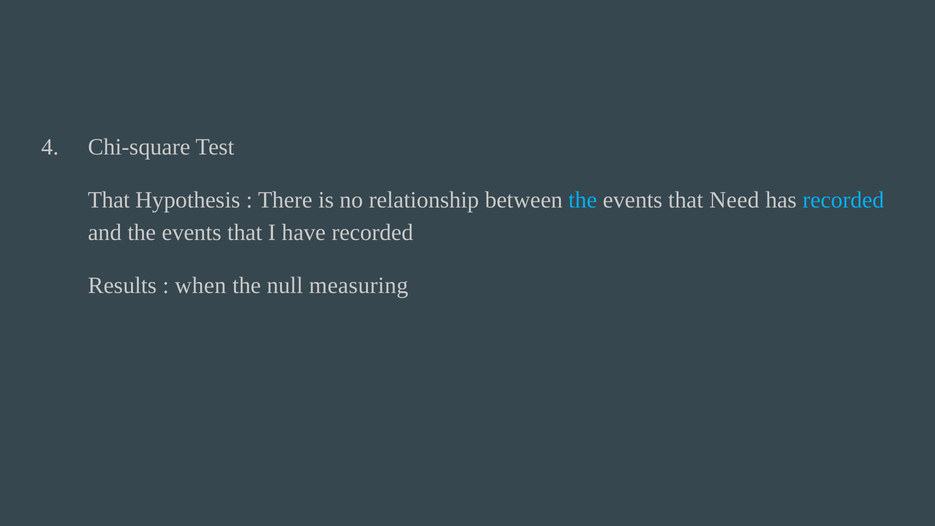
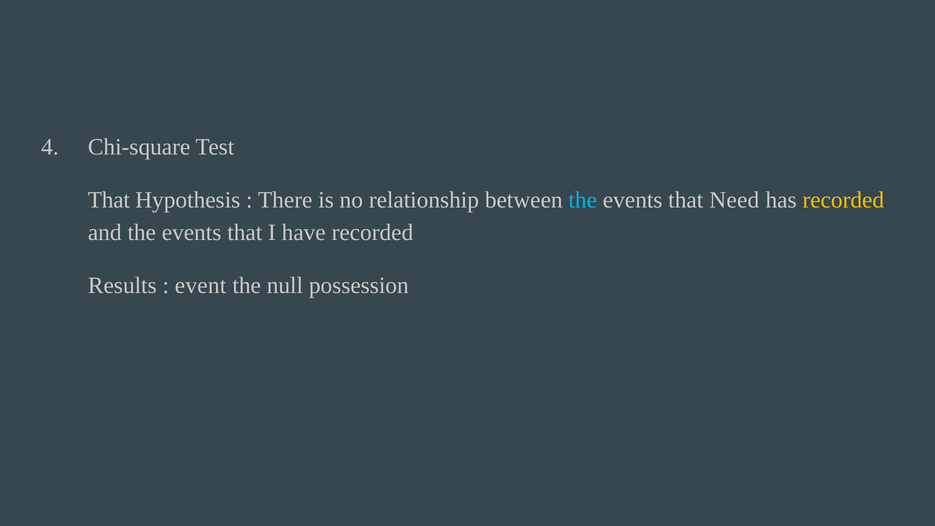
recorded colour: light blue -> yellow (843, 200)
when: when -> event (201, 285)
measuring: measuring -> possession (359, 285)
